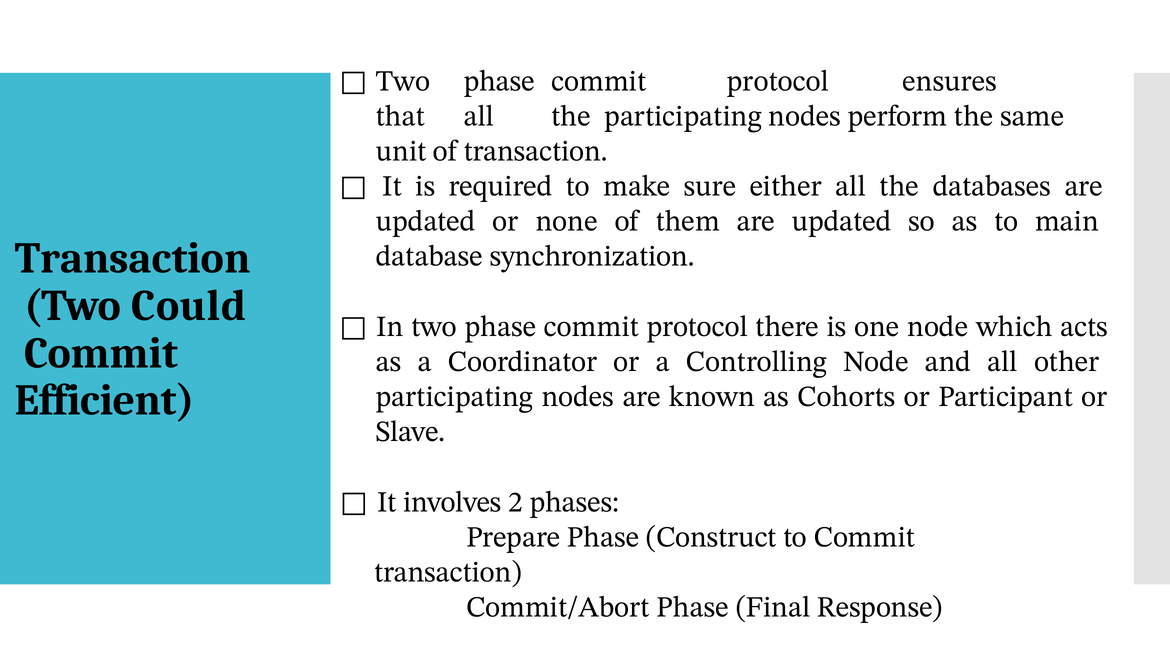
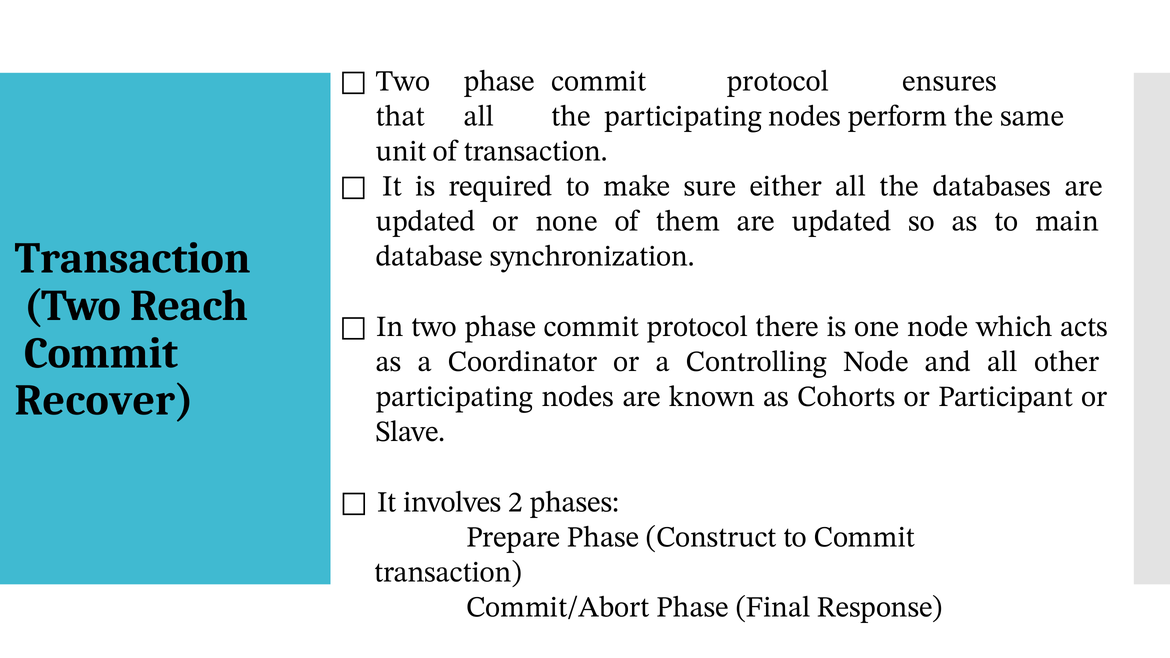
Could: Could -> Reach (189, 306)
Efficient: Efficient -> Recover (104, 401)
